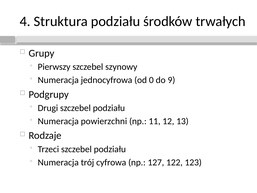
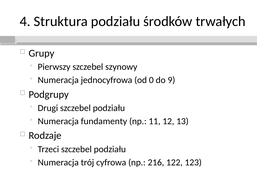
powierzchni: powierzchni -> fundamenty (104, 121)
127: 127 -> 216 (156, 162)
